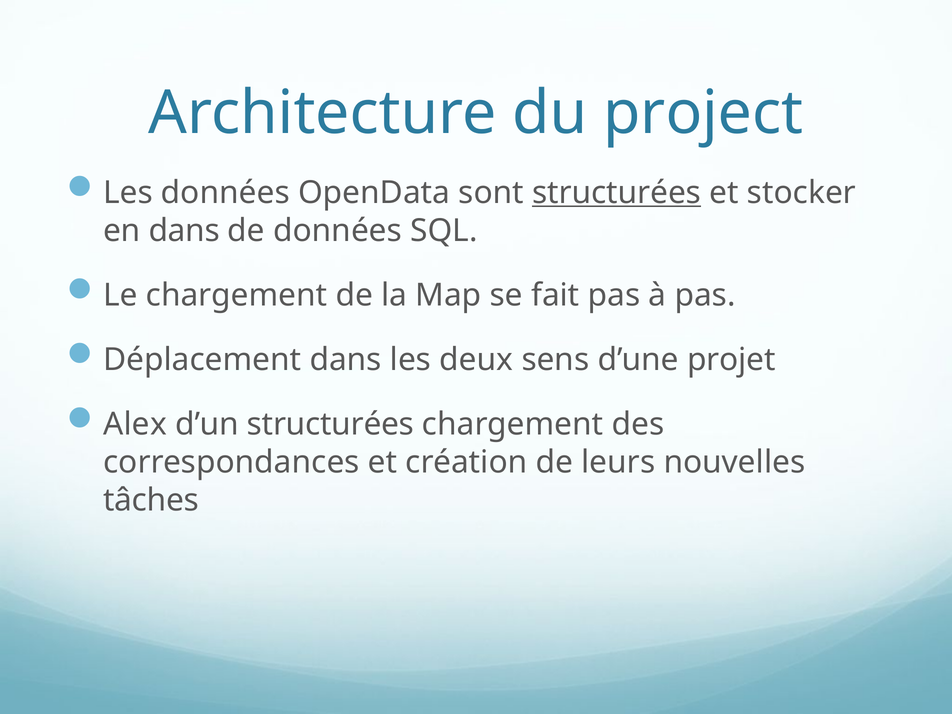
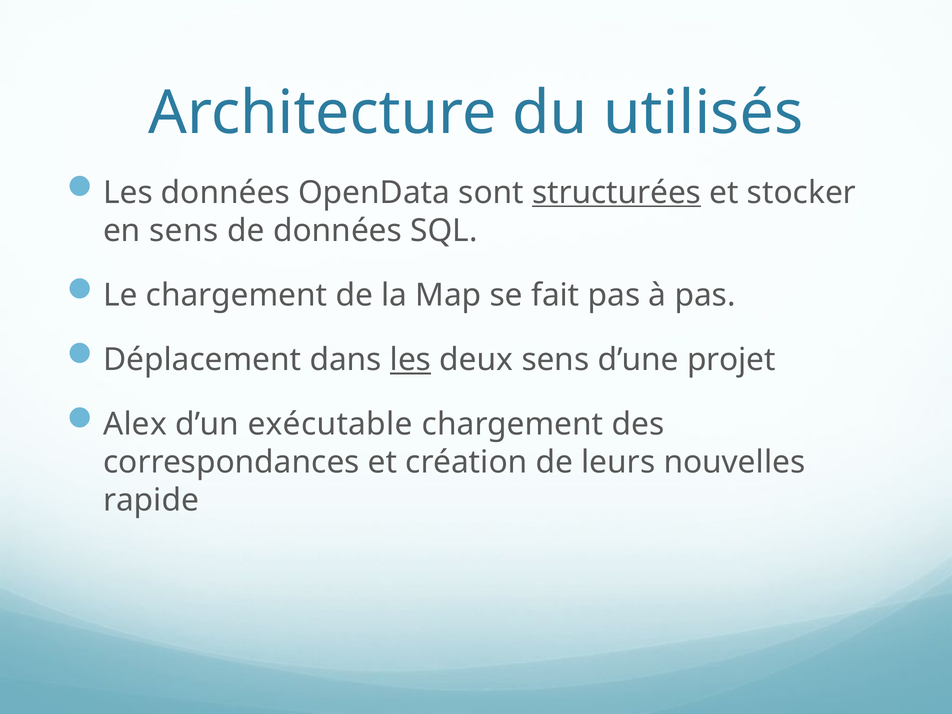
project: project -> utilisés (703, 113)
en dans: dans -> sens (184, 231)
les underline: none -> present (411, 360)
d’un structurées: structurées -> exécutable (330, 424)
tâches: tâches -> rapide (151, 500)
